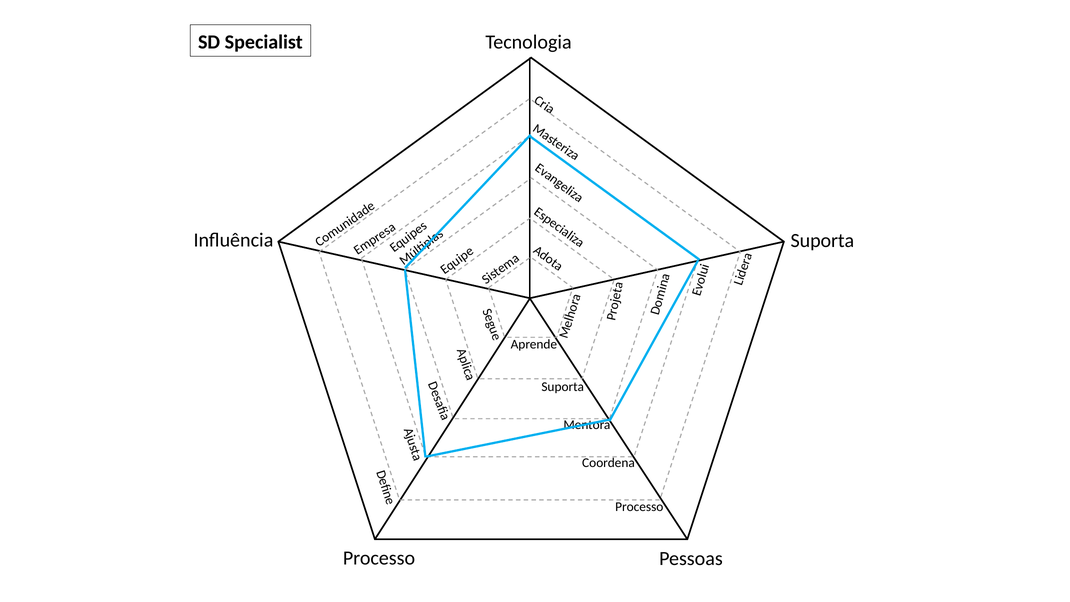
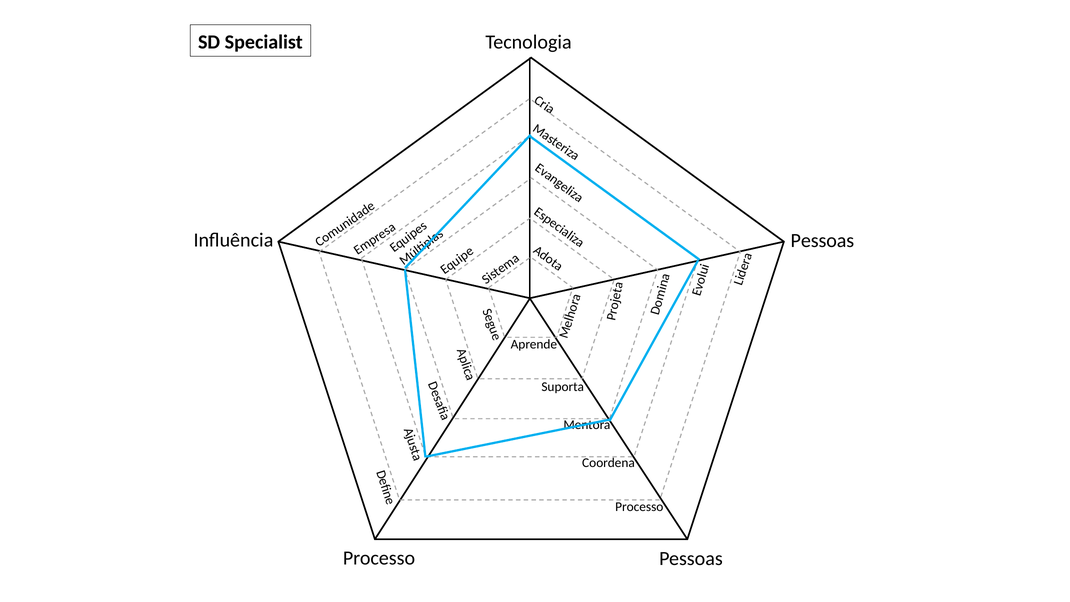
Suporta: Suporta -> Pessoas (822, 241)
